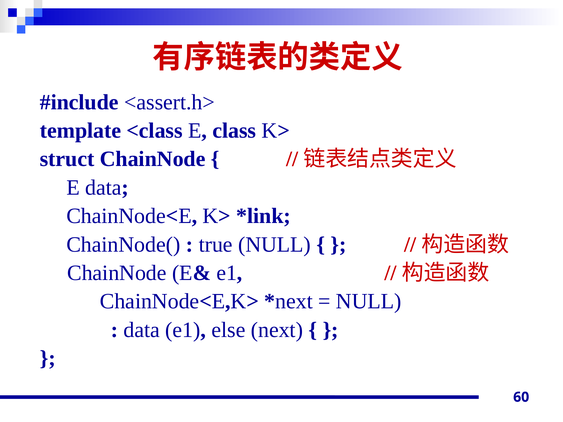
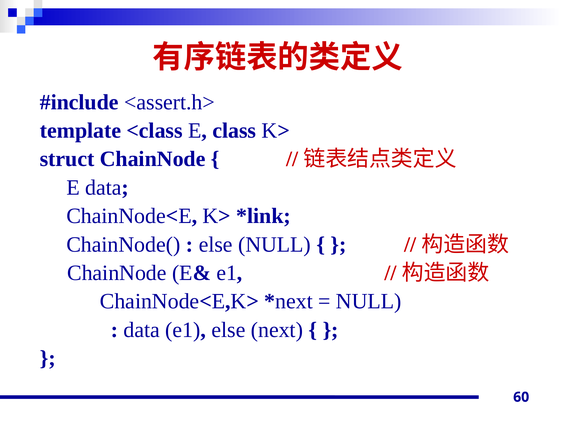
true: true -> else (216, 245)
